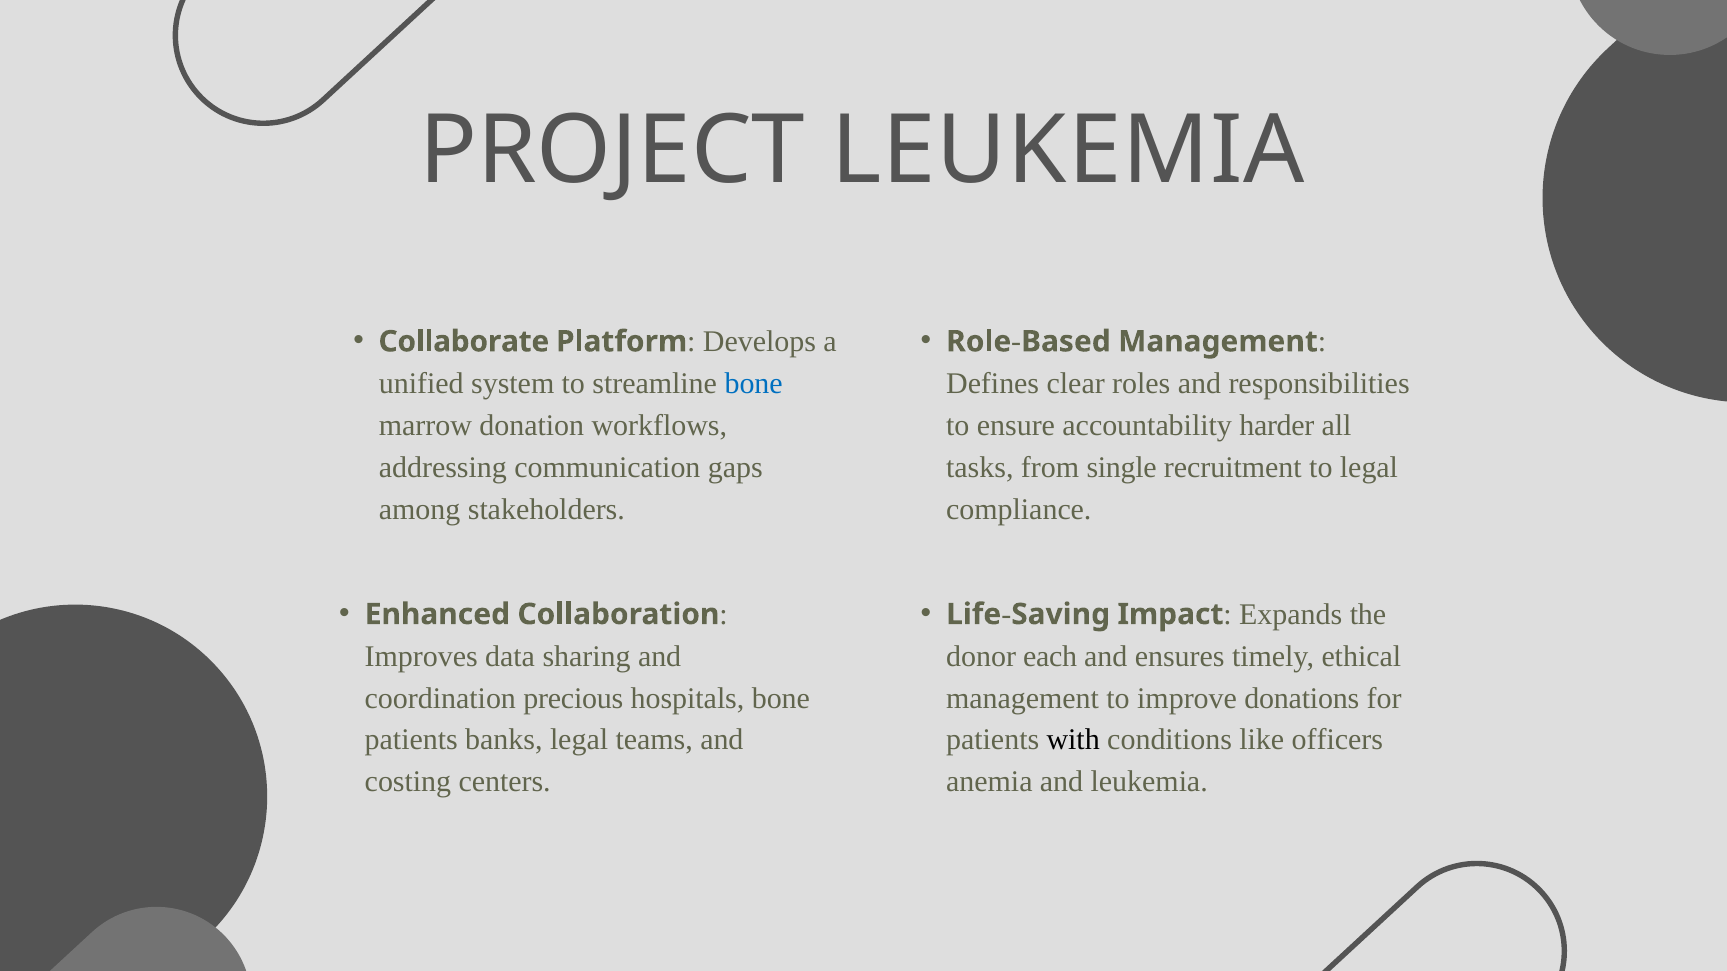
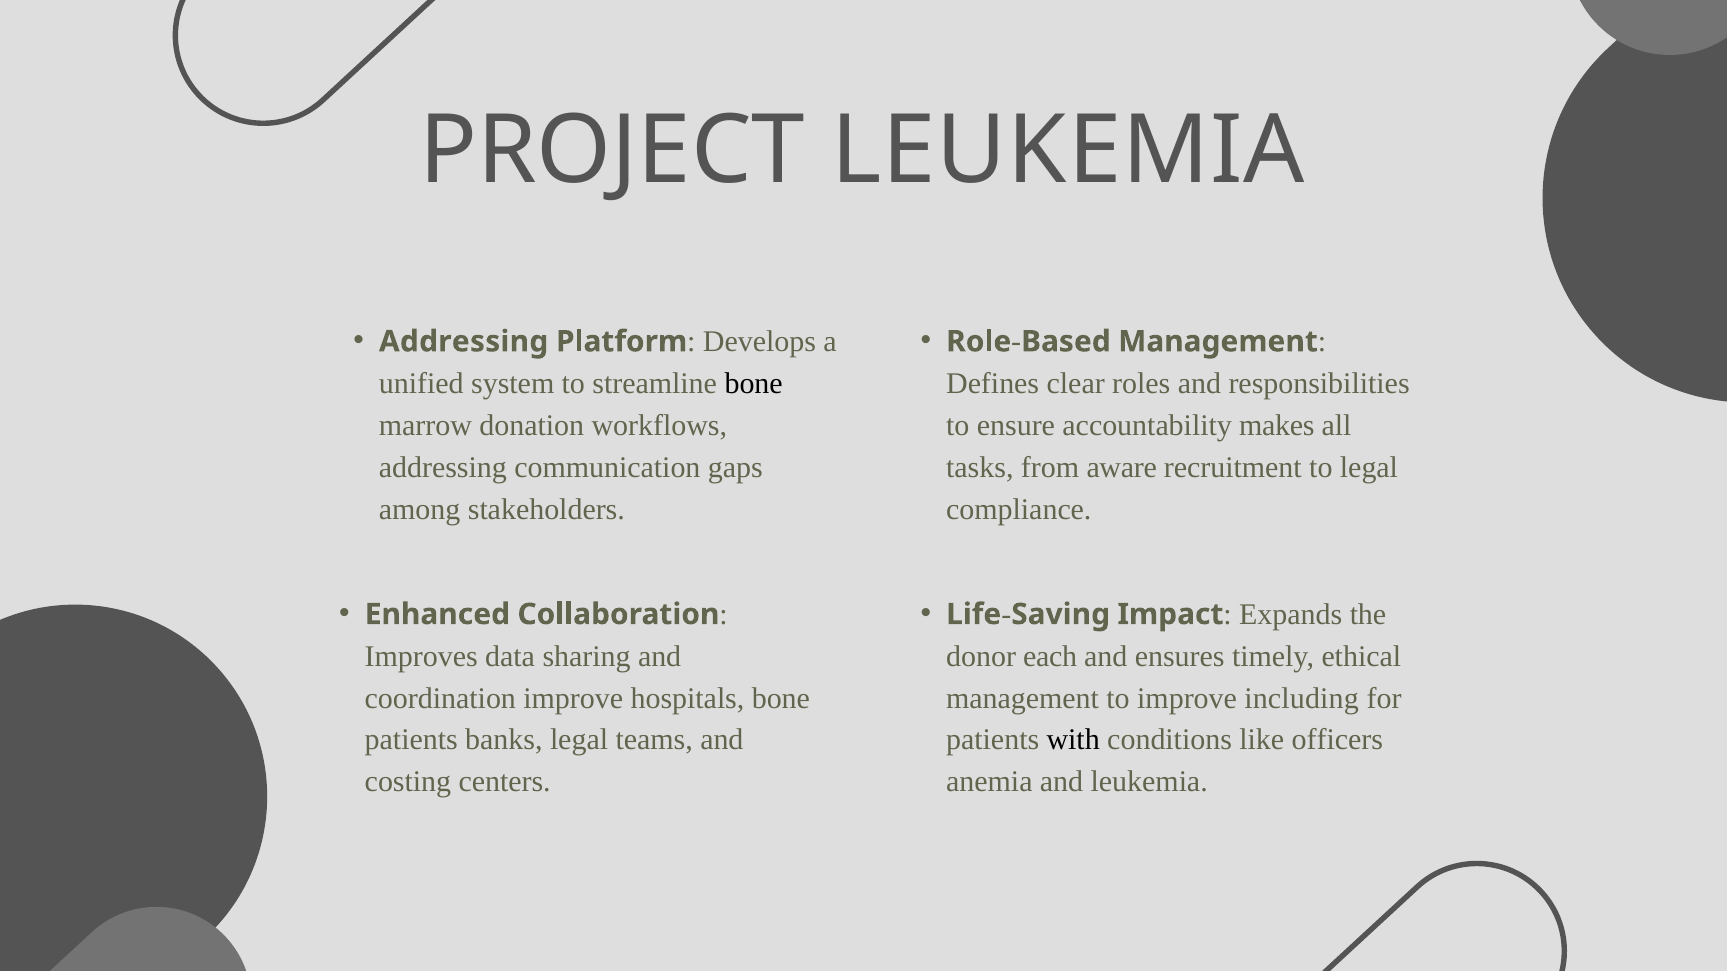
Collaborate: Collaborate -> Addressing (464, 342)
bone colour: blue -> black (754, 384)
harder: harder -> makes (1277, 426)
single: single -> aware (1122, 468)
coordination precious: precious -> improve (573, 698)
donations: donations -> including (1302, 698)
